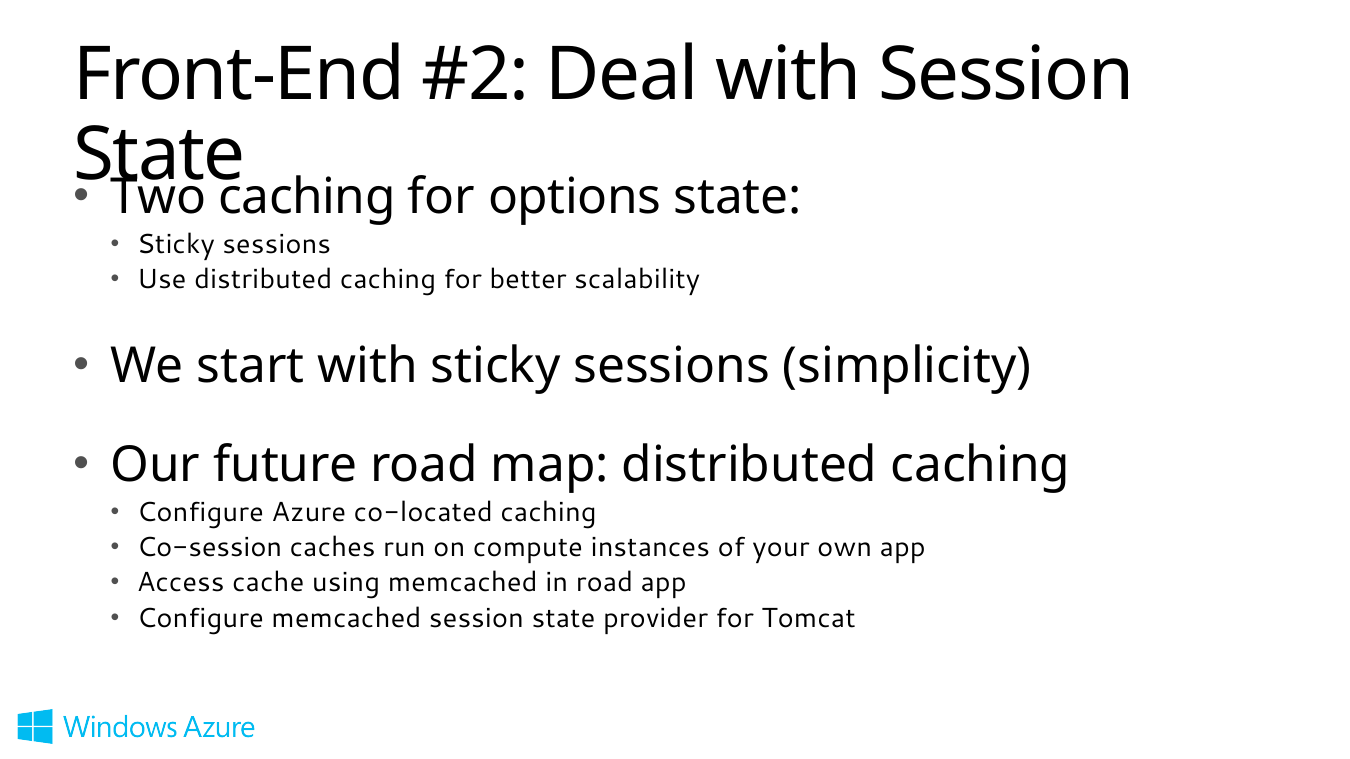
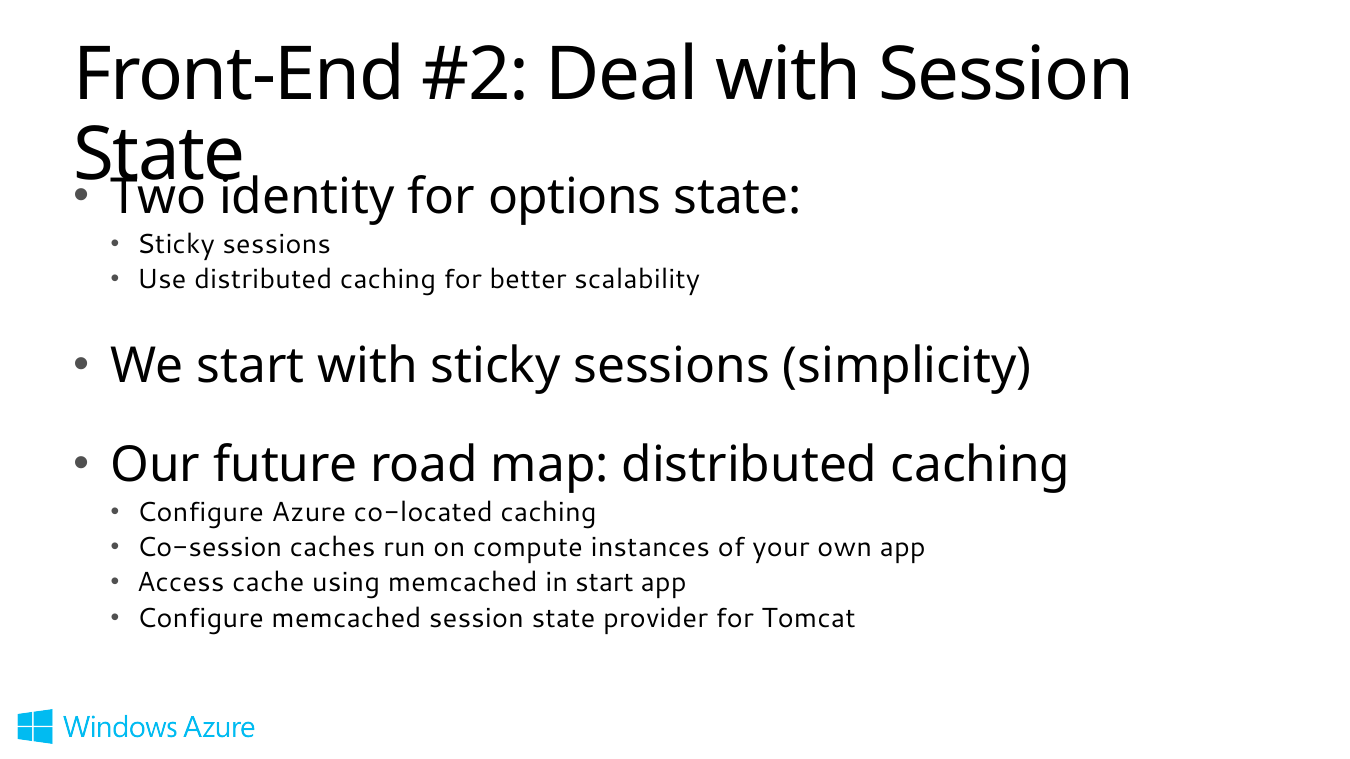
caching: caching -> identity (307, 197)
in road: road -> start (605, 583)
